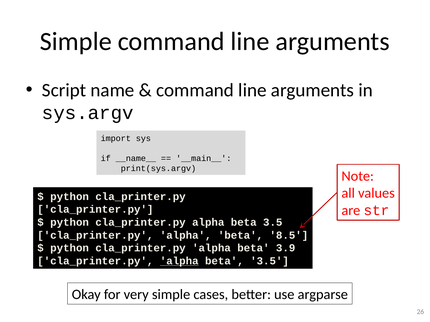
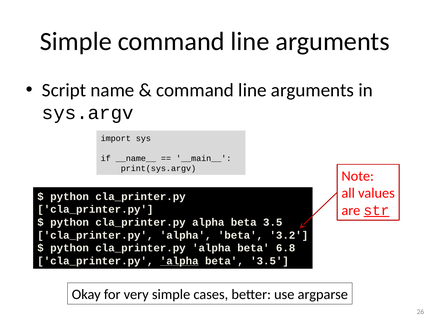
str underline: none -> present (376, 211)
8.5: 8.5 -> 3.2 (289, 235)
3.9: 3.9 -> 6.8 (286, 248)
